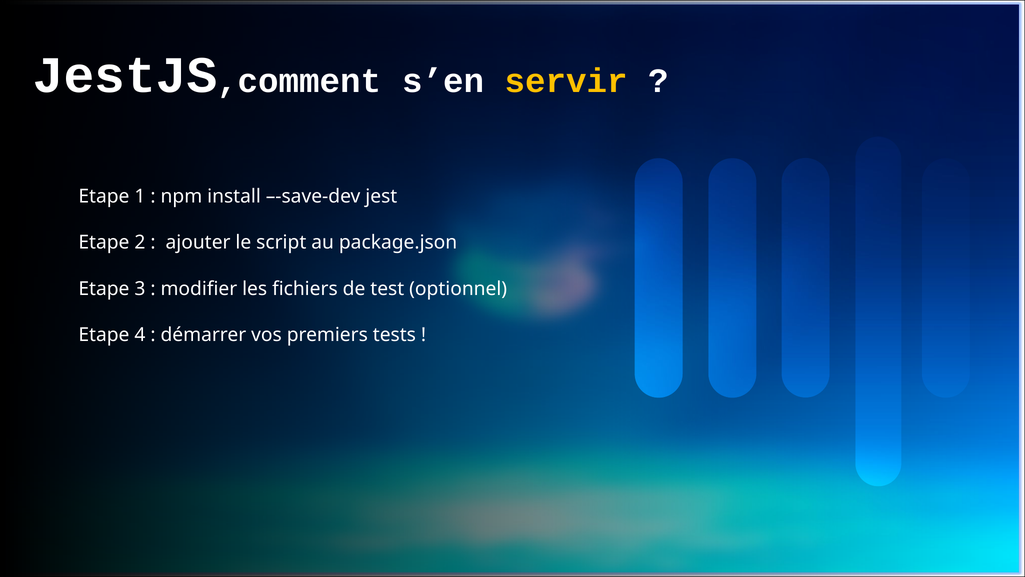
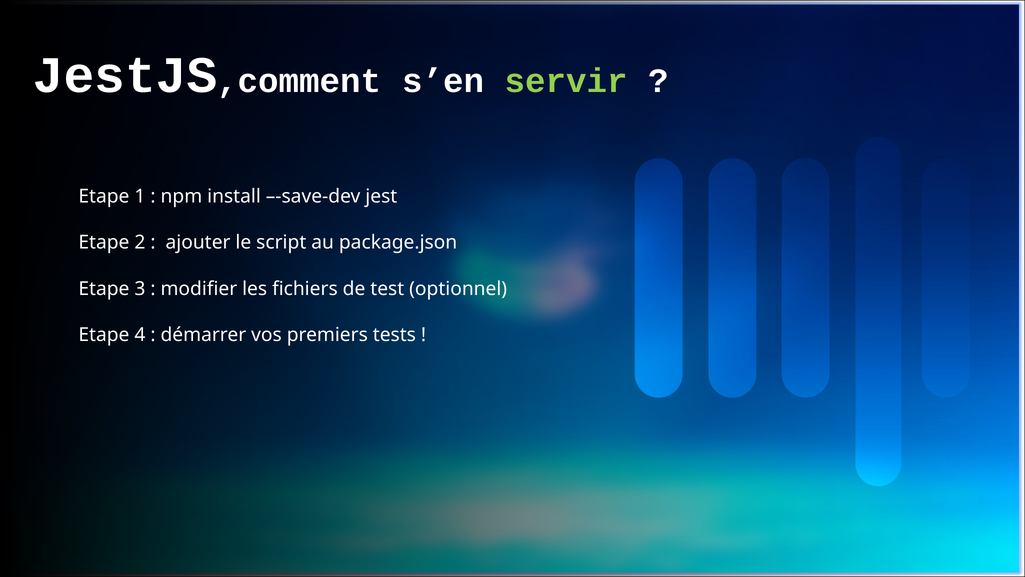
servir colour: yellow -> light green (566, 81)
